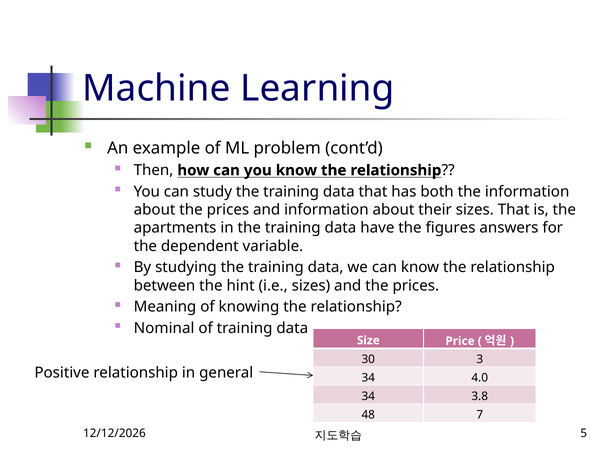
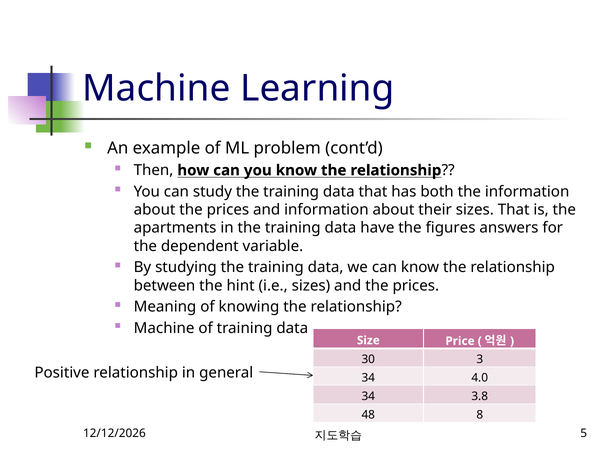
Nominal: Nominal -> Machine (164, 328)
7: 7 -> 8 (480, 415)
